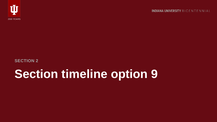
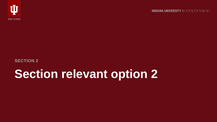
timeline: timeline -> relevant (85, 74)
option 9: 9 -> 2 (154, 74)
